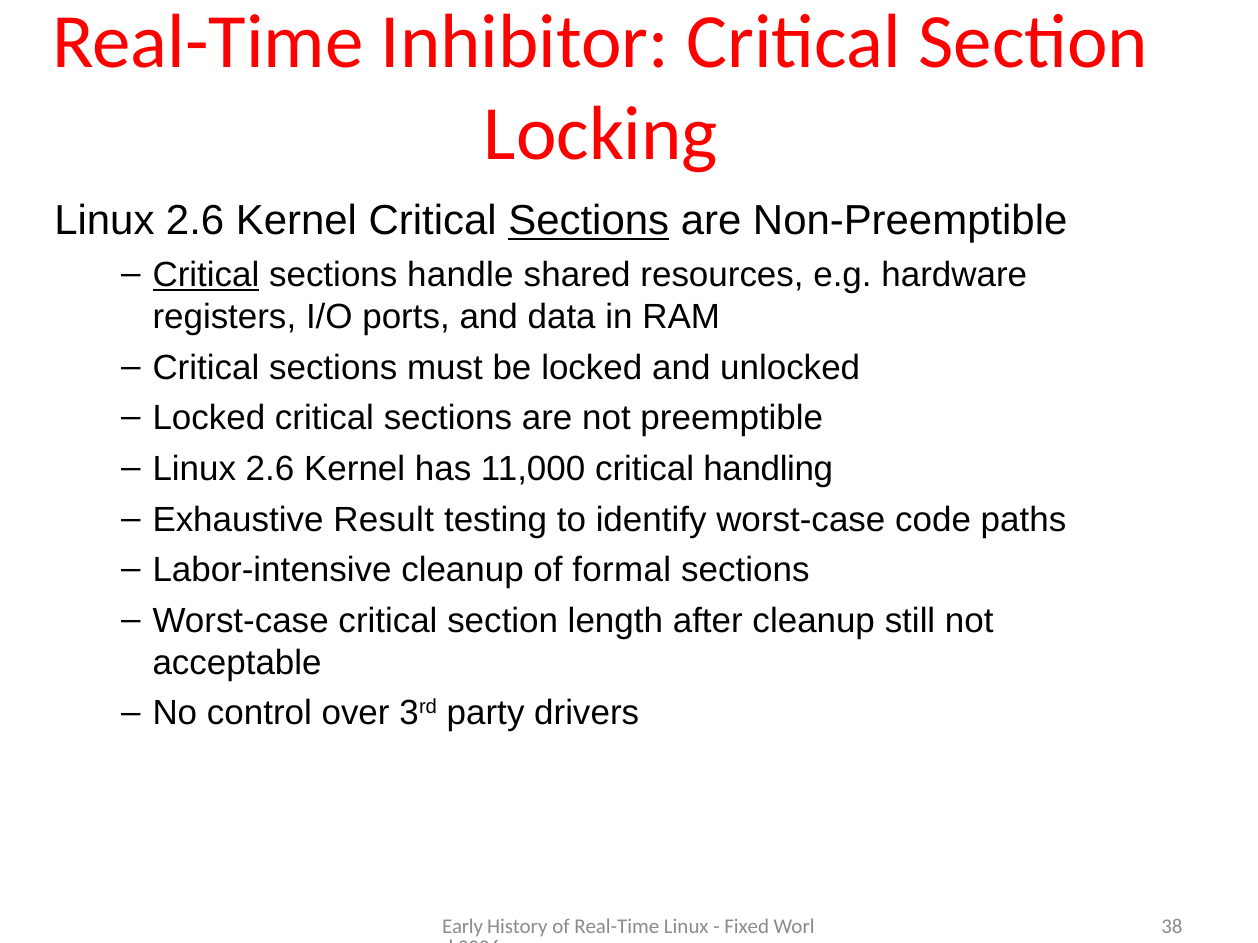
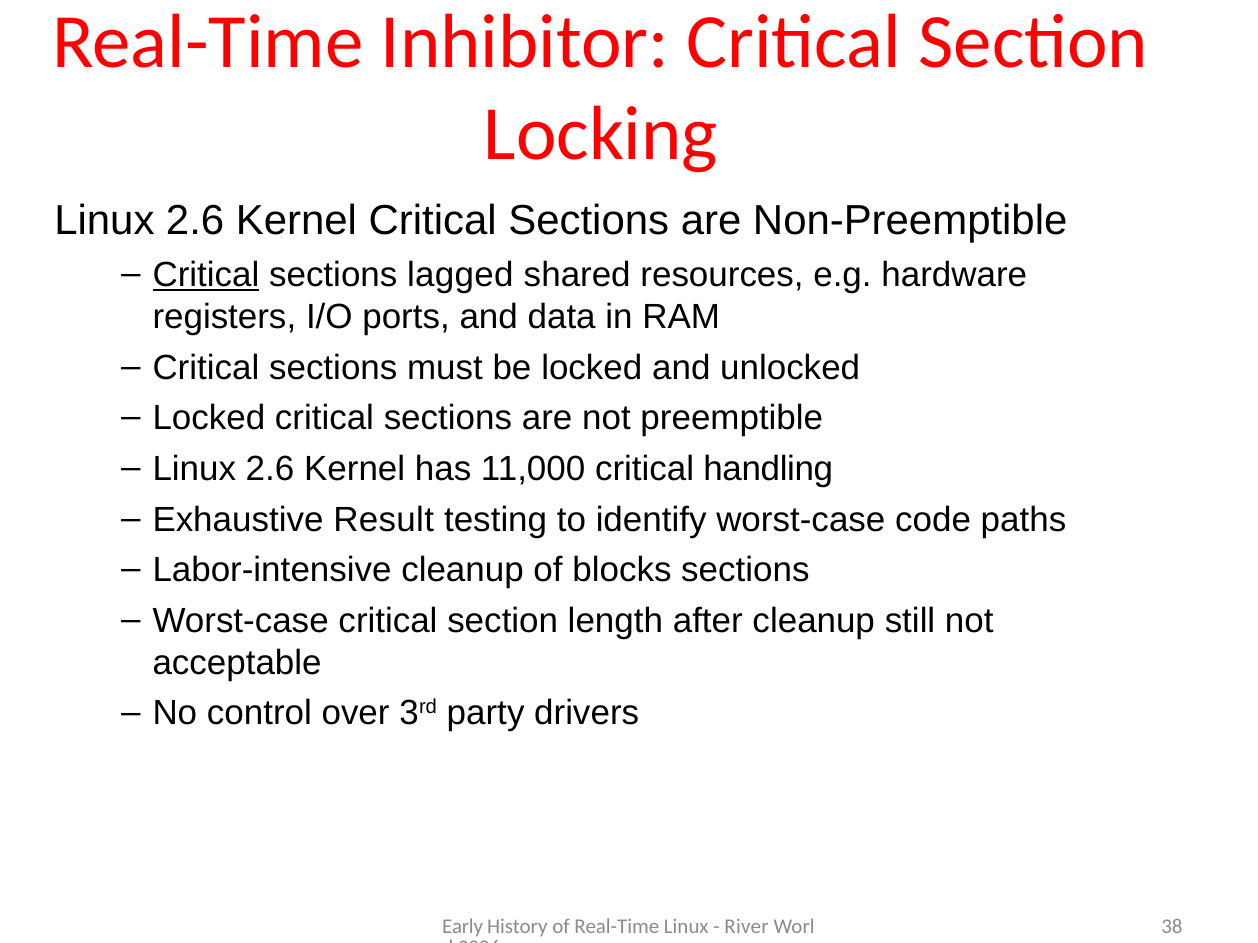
Sections underline: present -> none (589, 221)
handle: handle -> lagged (460, 275)
formal: formal -> blocks (622, 571)
Fixed: Fixed -> River (747, 927)
